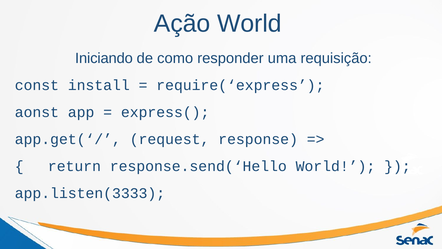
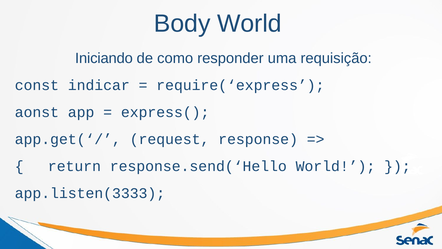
Ação: Ação -> Body (182, 23)
install: install -> indicar (99, 85)
